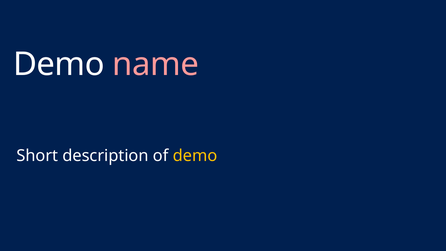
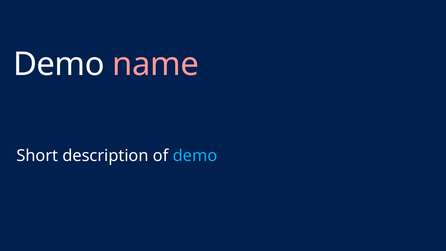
demo colour: yellow -> light blue (195, 156)
